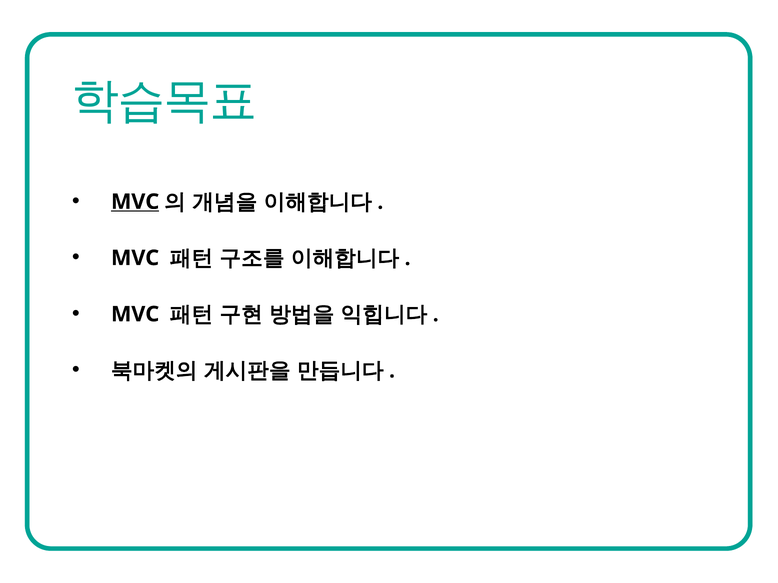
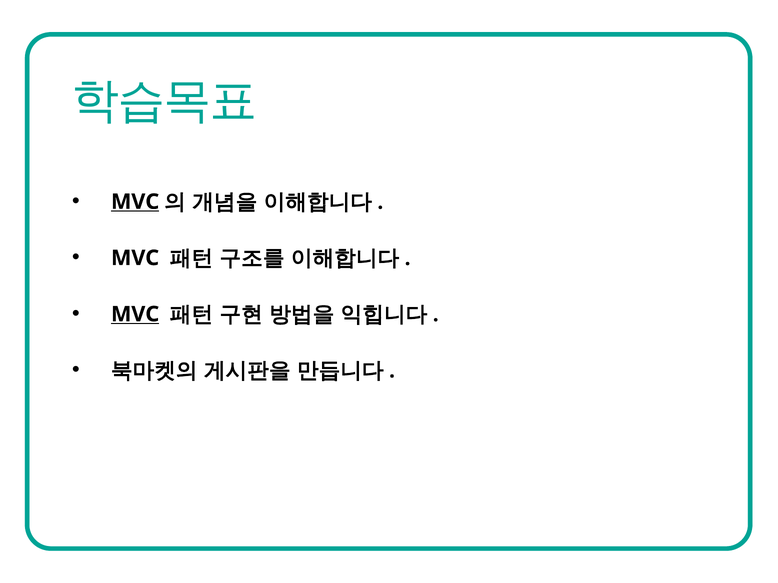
MVC underline: none -> present (135, 314)
